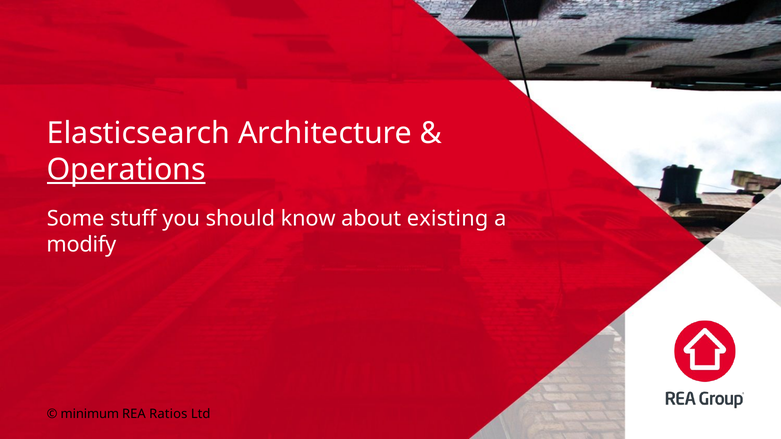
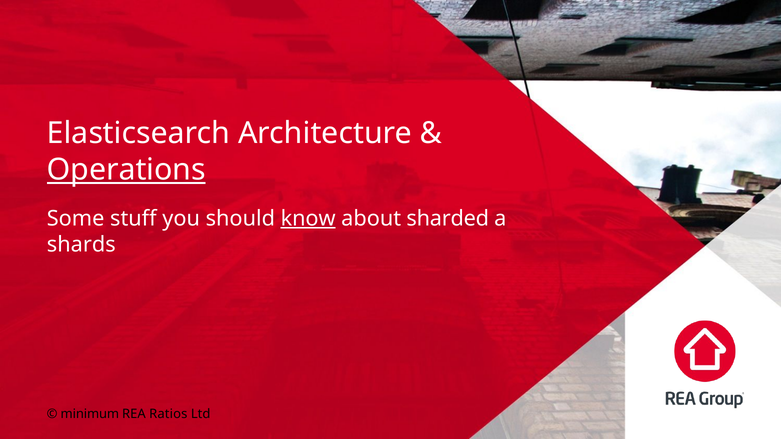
know underline: none -> present (308, 219)
existing: existing -> sharded (448, 219)
modify: modify -> shards (81, 245)
